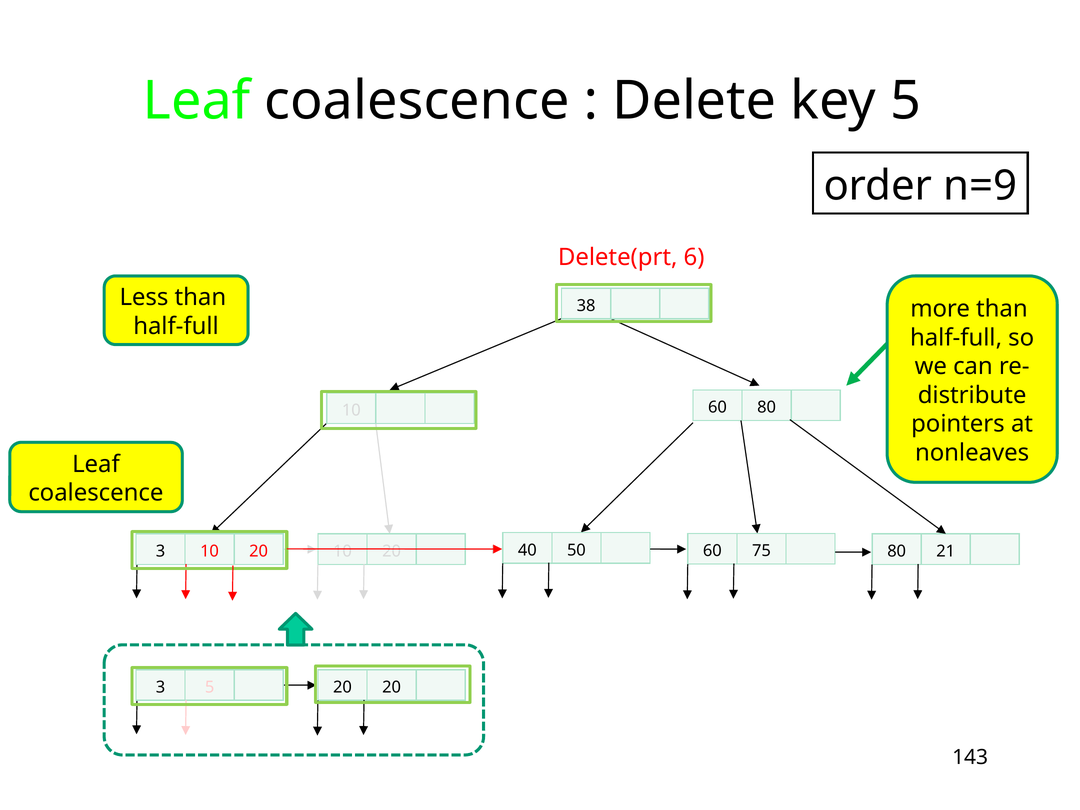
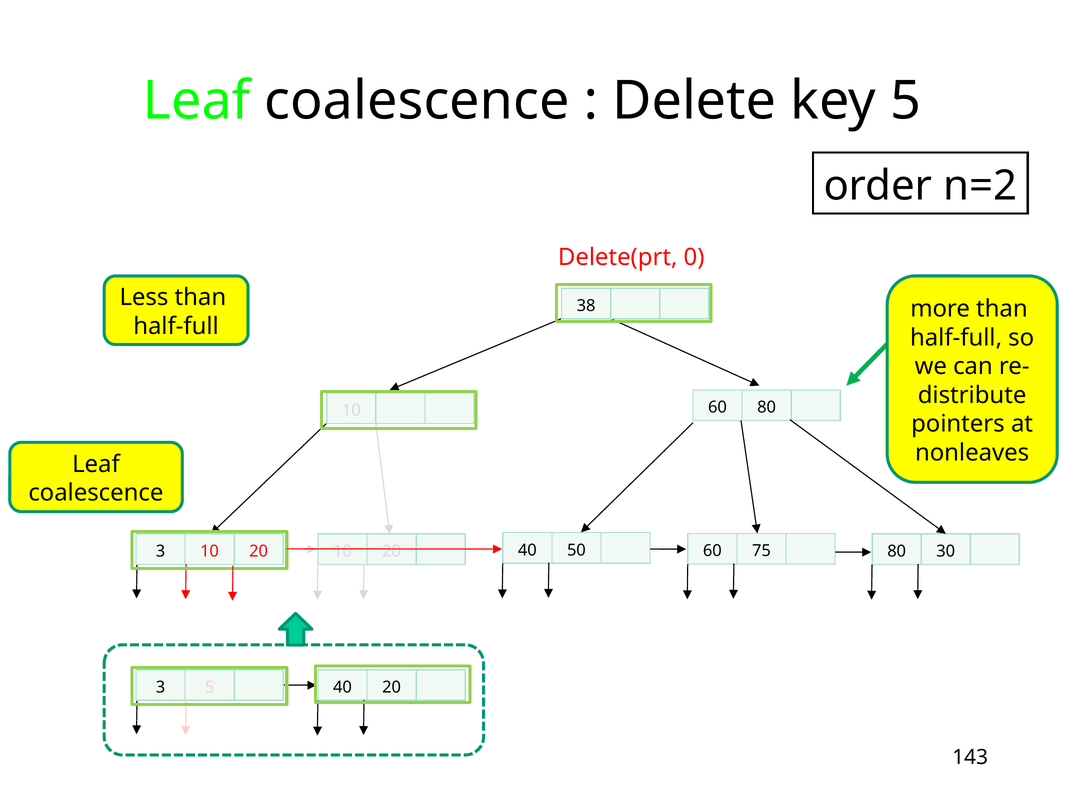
n=9: n=9 -> n=2 (980, 186)
6: 6 -> 0 (694, 257)
21: 21 -> 30 (946, 551)
5 20: 20 -> 40 (343, 687)
